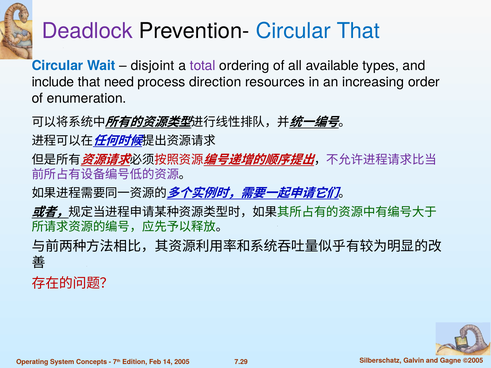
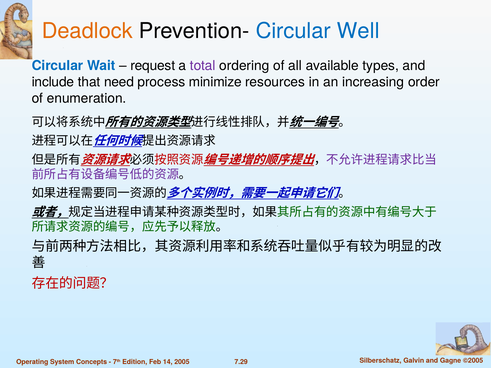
Deadlock colour: purple -> orange (87, 31)
Circular That: That -> Well (358, 31)
disjoint: disjoint -> request (153, 66)
direction: direction -> minimize (215, 82)
